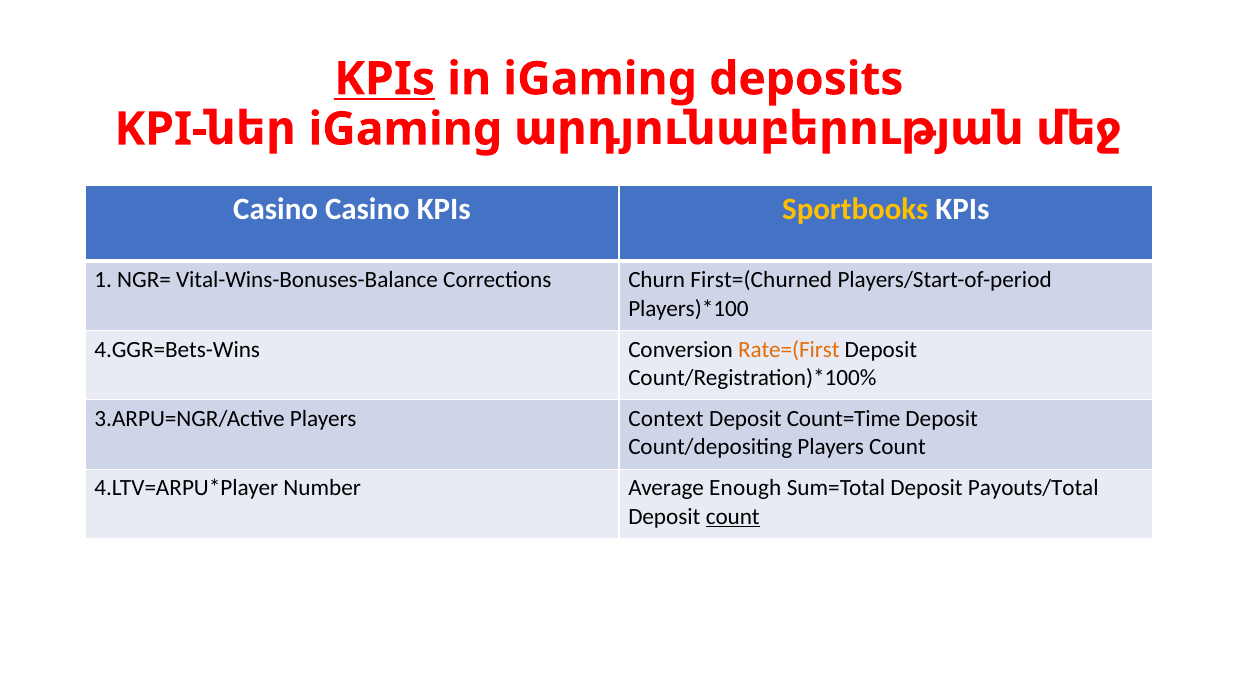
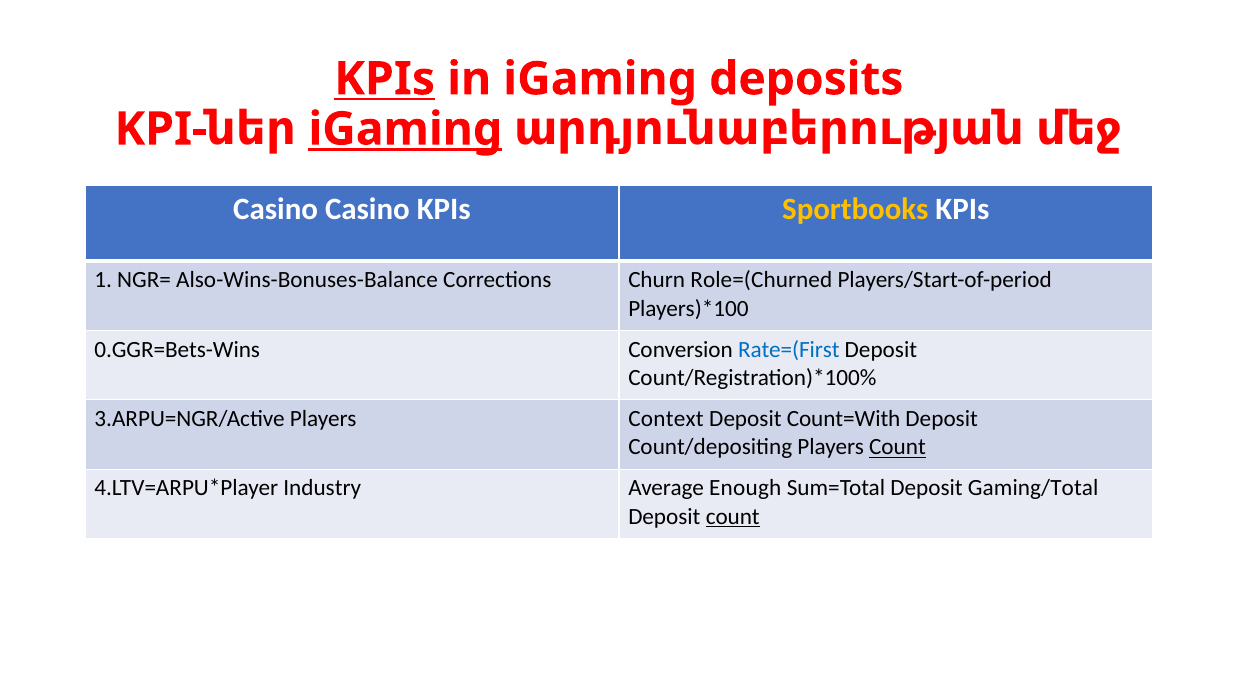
iGaming underline: none -> present (405, 129)
Vital-Wins-Bonuses-Balance: Vital-Wins-Bonuses-Balance -> Also-Wins-Bonuses-Balance (307, 280)
First=(Churned: First=(Churned -> Role=(Churned (761, 280)
4.GGR=Bets-Wins: 4.GGR=Bets-Wins -> 0.GGR=Bets-Wins (177, 349)
Rate=(First colour: orange -> blue (789, 349)
Count=Time: Count=Time -> Count=With (844, 418)
Count underline: none -> present (897, 447)
Number: Number -> Industry (322, 488)
Payouts/Total: Payouts/Total -> Gaming/Total (1033, 488)
